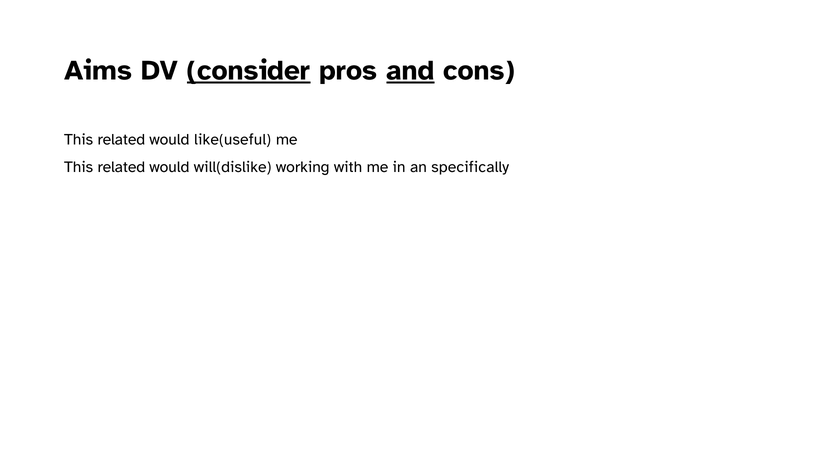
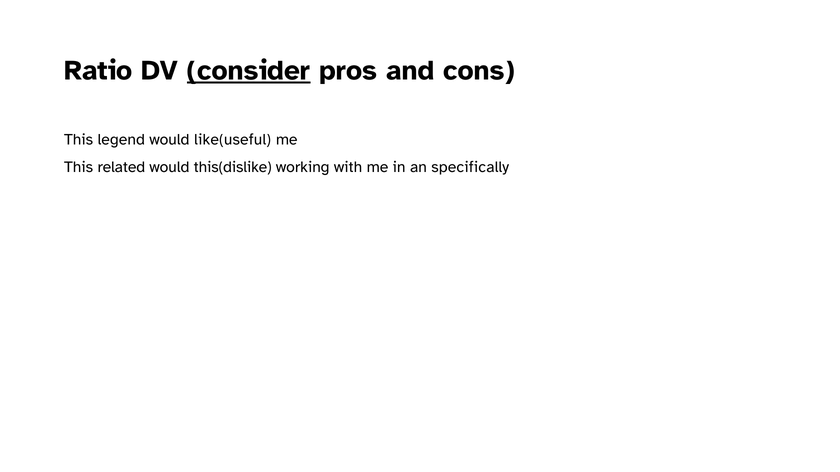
Aims: Aims -> Ratio (98, 71)
and underline: present -> none (410, 71)
related: related -> legend (121, 139)
will(dislike: will(dislike -> this(dislike (233, 167)
